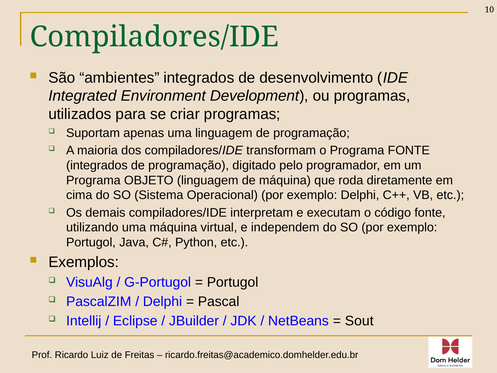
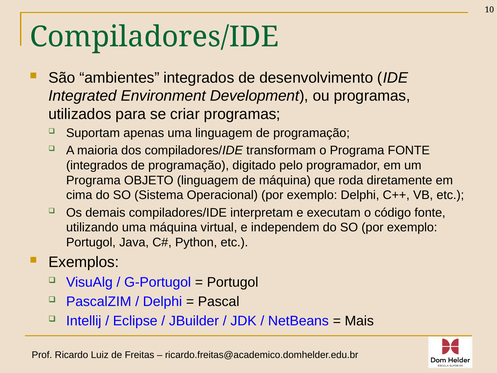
Sout: Sout -> Mais (359, 321)
